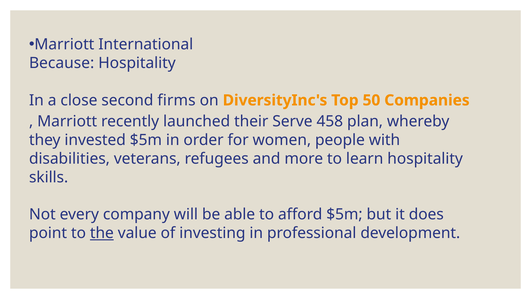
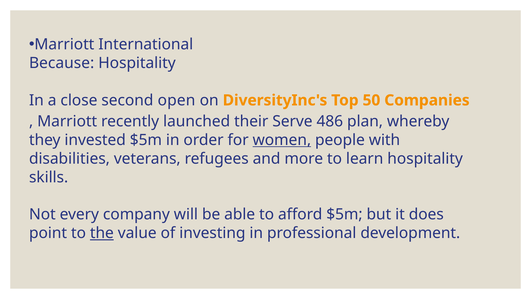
firms: firms -> open (176, 100)
458: 458 -> 486 (330, 121)
women underline: none -> present (282, 140)
